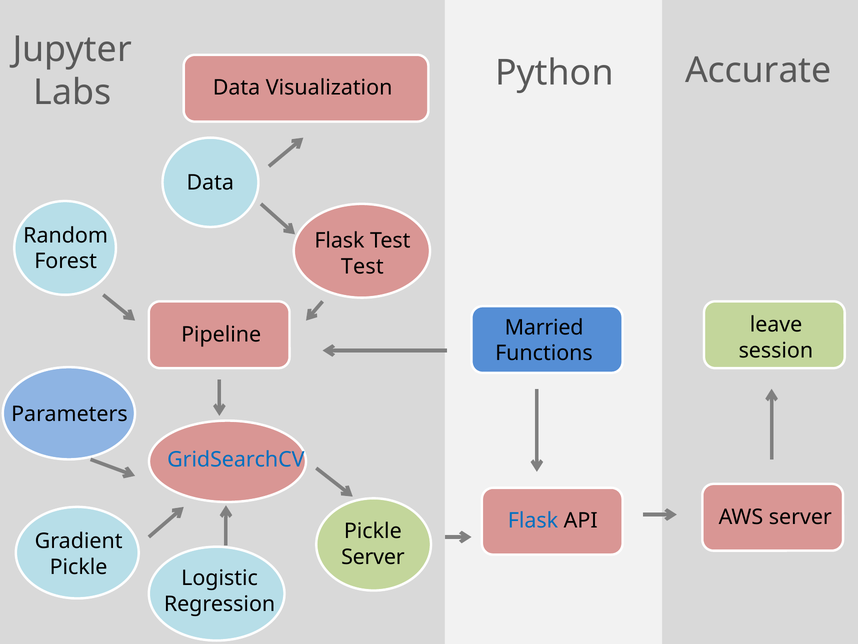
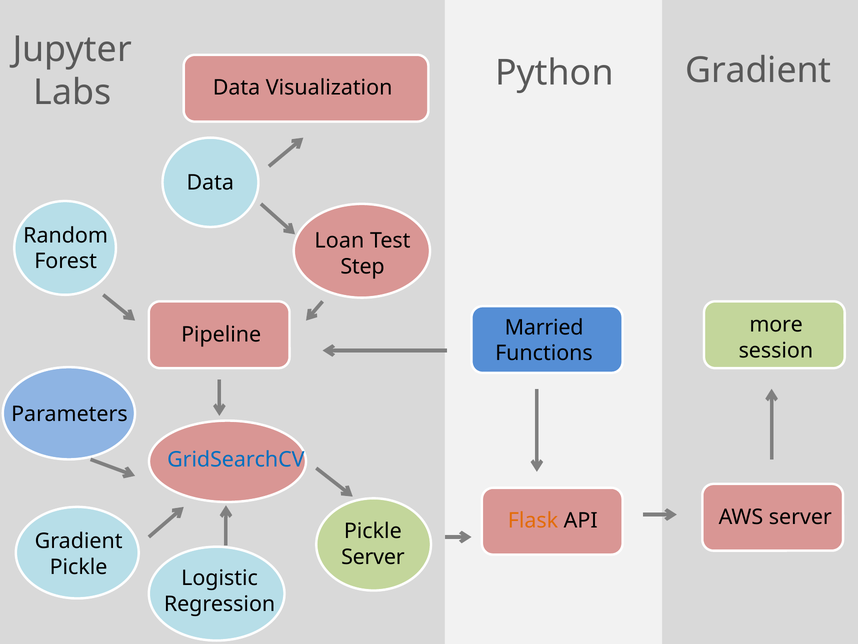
Python Accurate: Accurate -> Gradient (758, 70)
Flask: Flask -> Loan (339, 240)
Test: Test -> Step (363, 266)
leave: leave -> more (776, 325)
Flask colour: blue -> orange (533, 520)
